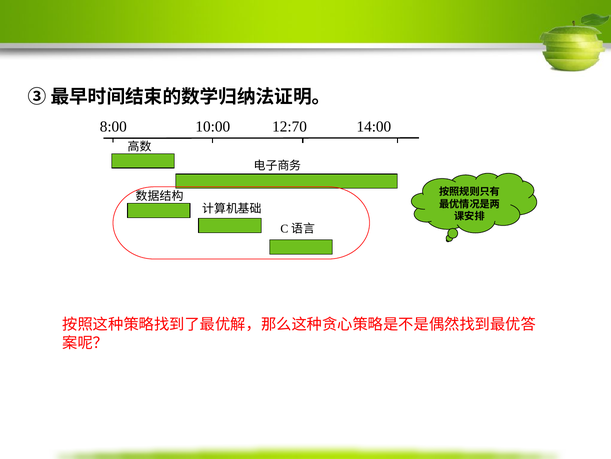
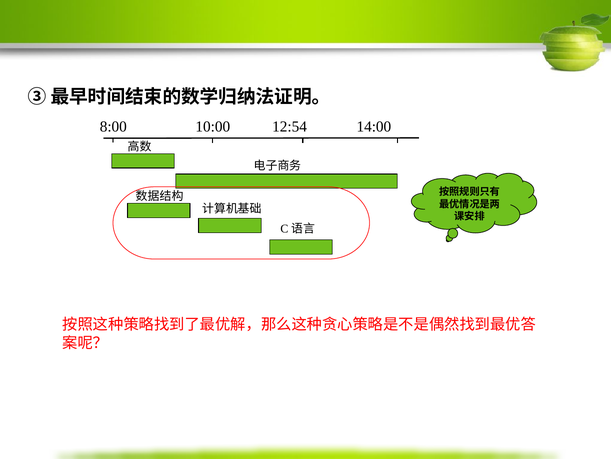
12:70: 12:70 -> 12:54 (290, 127)
